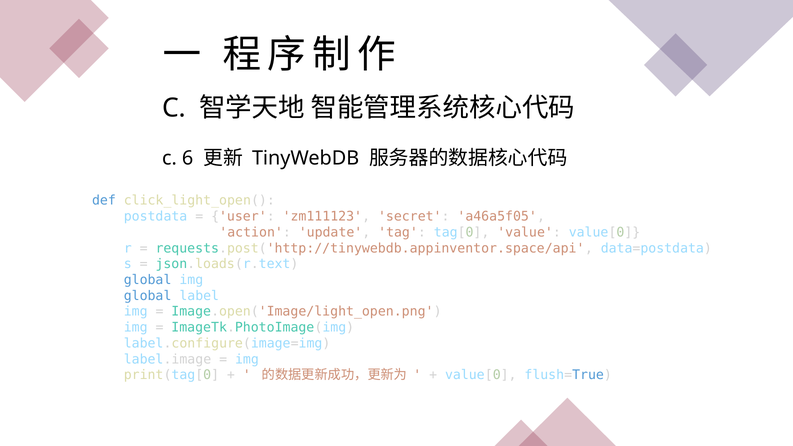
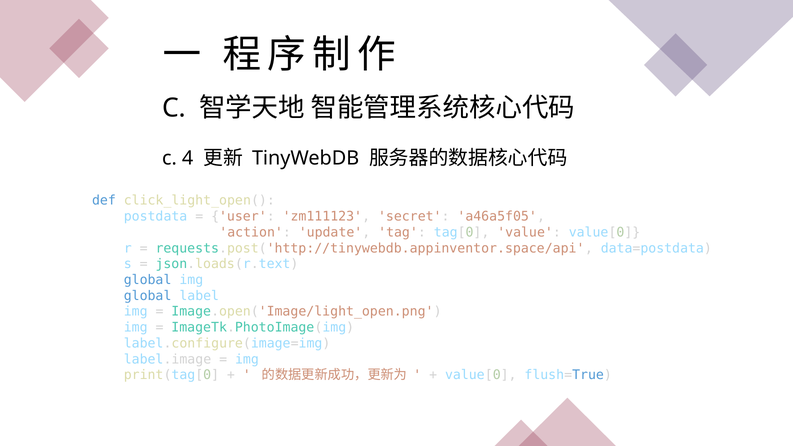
6: 6 -> 4 (188, 158)
